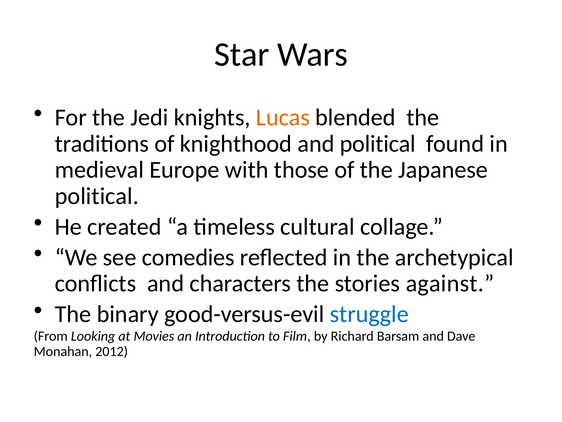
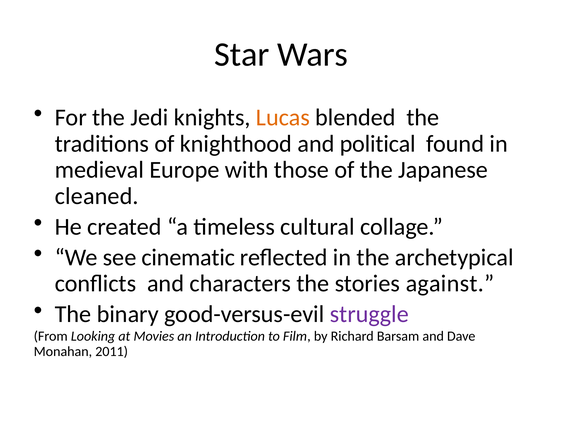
political: political -> cleaned (97, 196)
comedies: comedies -> cinematic (188, 257)
struggle colour: blue -> purple (369, 314)
2012: 2012 -> 2011 (112, 351)
